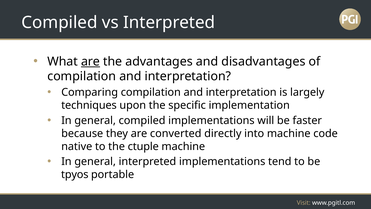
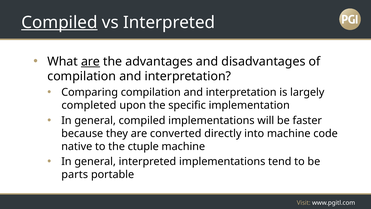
Compiled underline: none -> present (59, 22)
techniques: techniques -> completed (89, 105)
tpyos: tpyos -> parts (75, 174)
